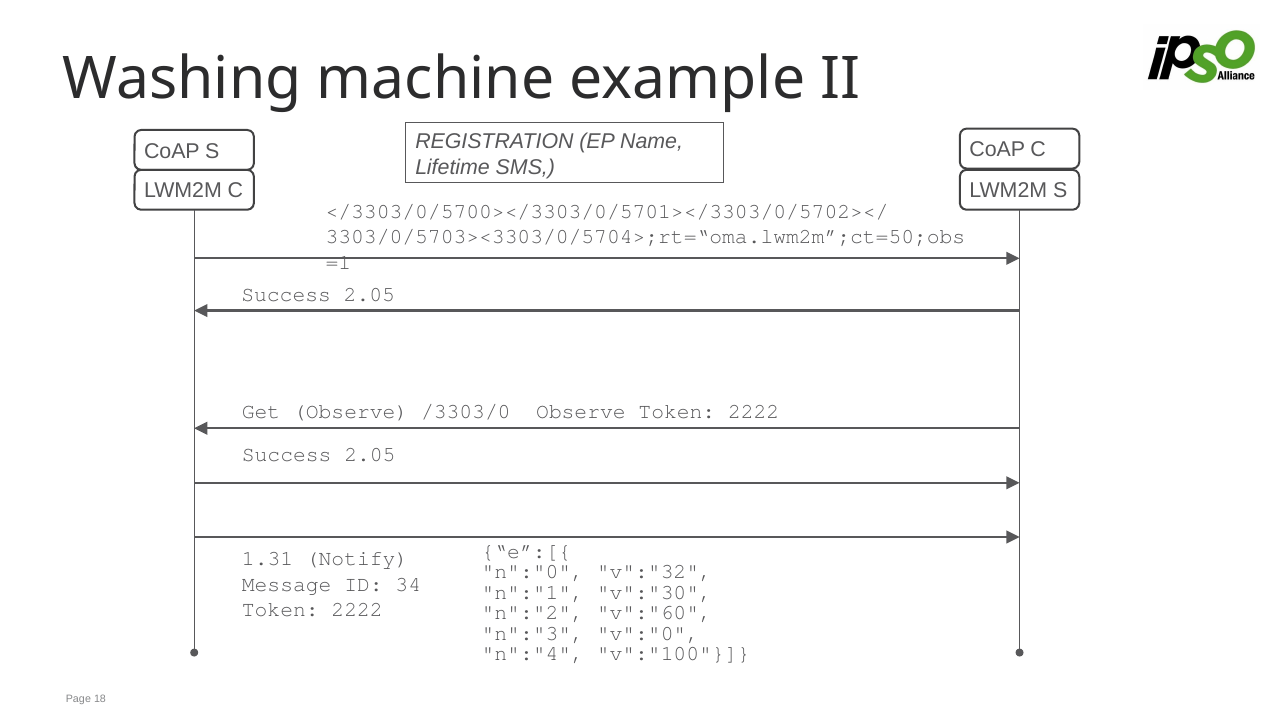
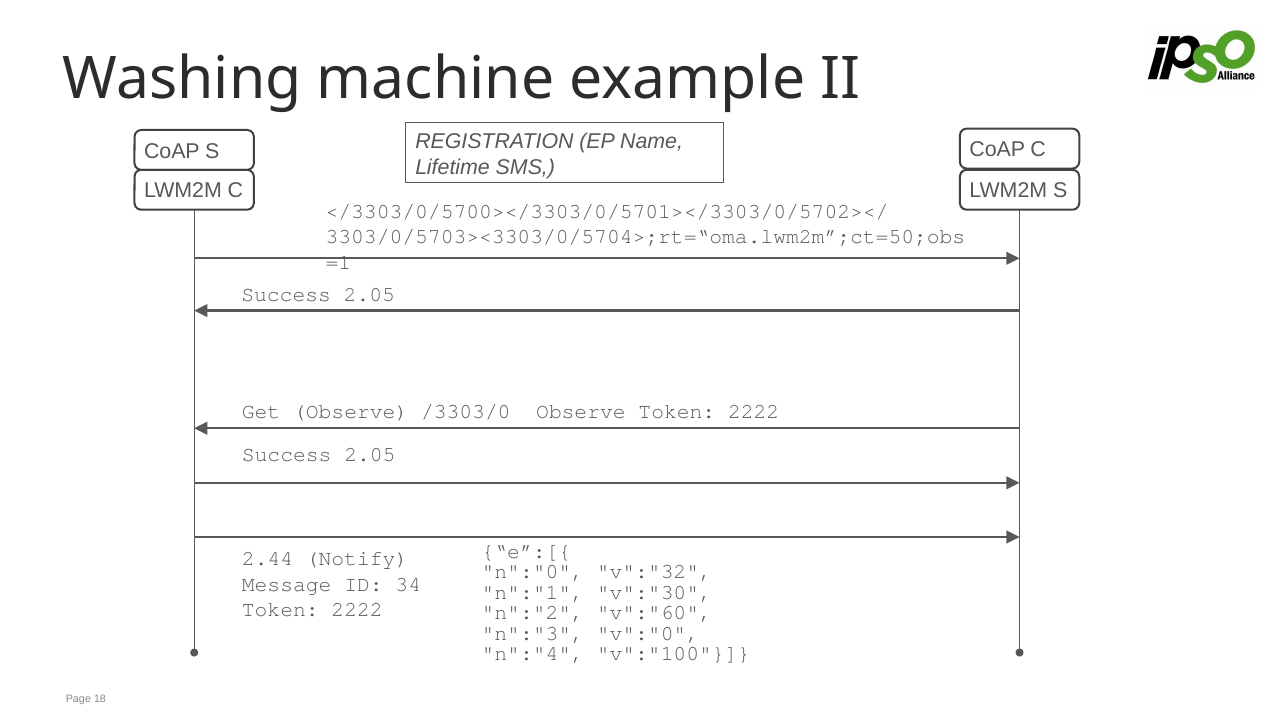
1.31: 1.31 -> 2.44 (268, 559)
